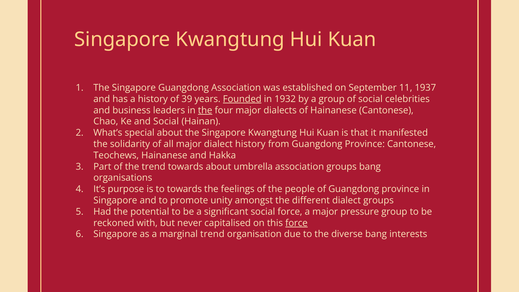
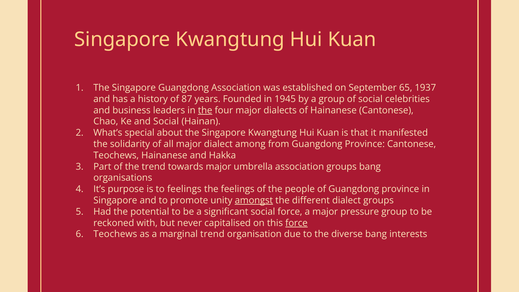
11: 11 -> 65 (406, 88)
39: 39 -> 87 (187, 99)
Founded underline: present -> none (242, 99)
1932: 1932 -> 1945 (285, 99)
dialect history: history -> among (250, 144)
towards about: about -> major (219, 167)
to towards: towards -> feelings (184, 189)
amongst underline: none -> present (254, 200)
Singapore: Singapore -> Teochews (115, 234)
